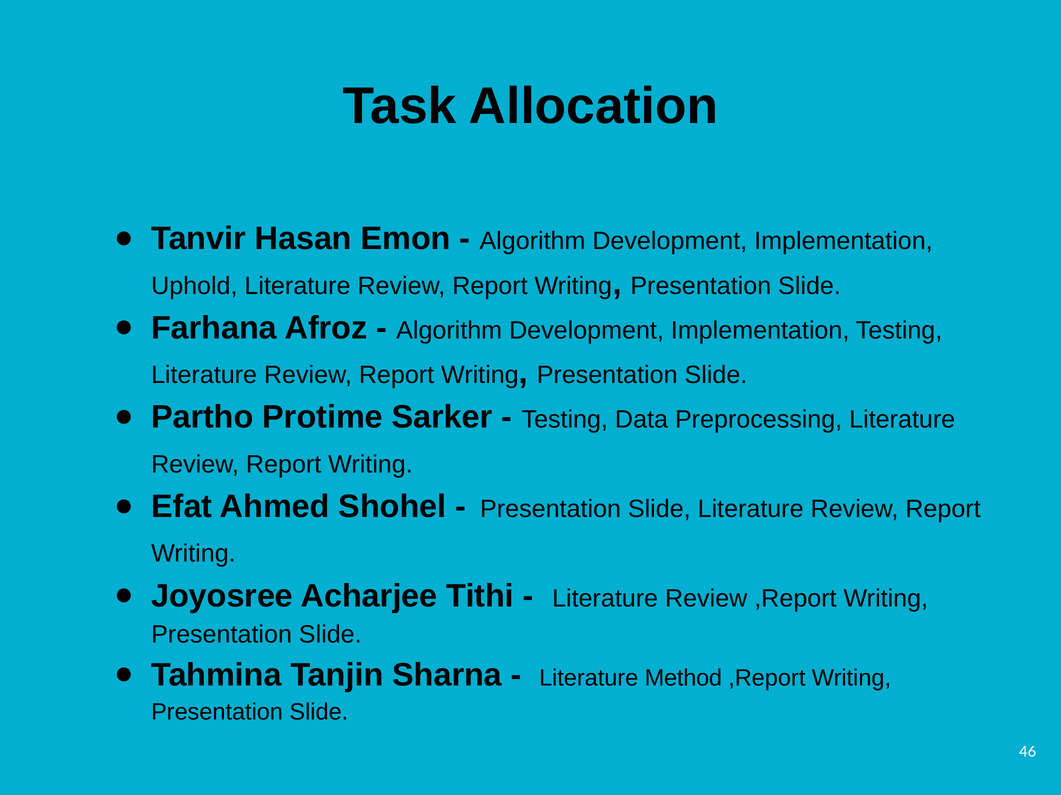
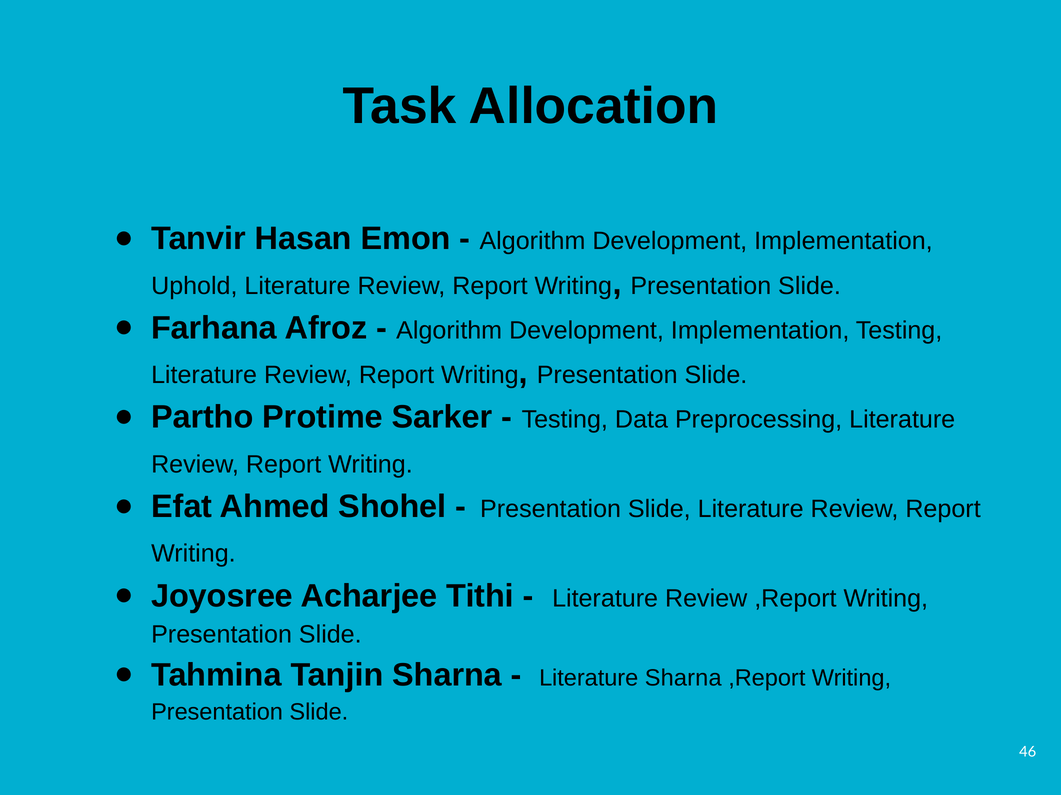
Literature Method: Method -> Sharna (683, 679)
